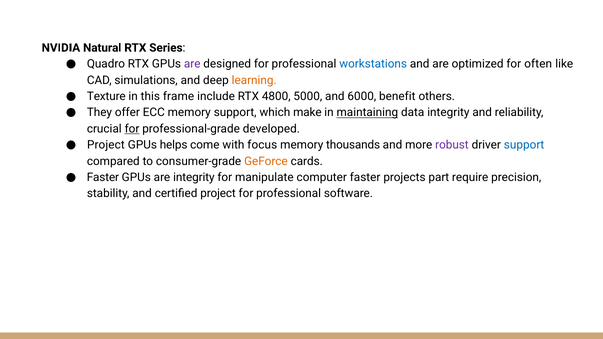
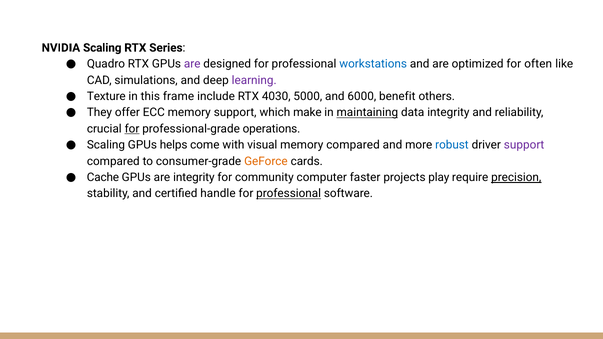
NVIDIA Natural: Natural -> Scaling (102, 48)
learning colour: orange -> purple (254, 80)
4800: 4800 -> 4030 (276, 96)
developed: developed -> operations (271, 129)
Project: Project -> Scaling (106, 145)
focus: focus -> visual (262, 145)
memory thousands: thousands -> compared (353, 145)
robust colour: purple -> blue (452, 145)
support colour: blue -> purple (524, 145)
Faster: Faster -> Cache (103, 178)
manipulate: manipulate -> community (264, 178)
part: part -> play (439, 178)
precision underline: none -> present (516, 178)
certified project: project -> handle (218, 194)
professional underline: none -> present (289, 194)
